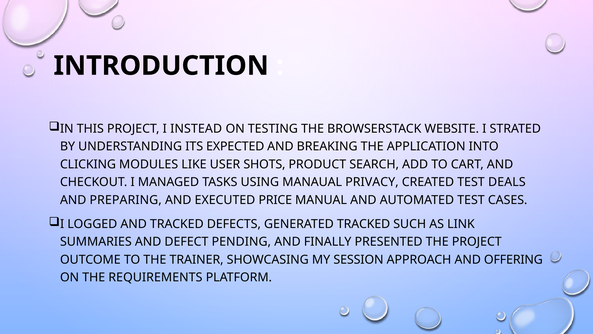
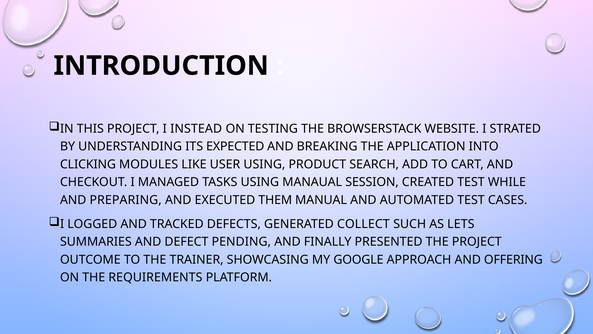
USER SHOTS: SHOTS -> USING (264, 164)
PRIVACY: PRIVACY -> SESSION (372, 182)
DEALS: DEALS -> WHILE (507, 182)
PRICE: PRICE -> THEM (275, 200)
GENERATED TRACKED: TRACKED -> COLLECT (363, 224)
LINK: LINK -> LETS (461, 224)
SESSION: SESSION -> GOOGLE (358, 259)
